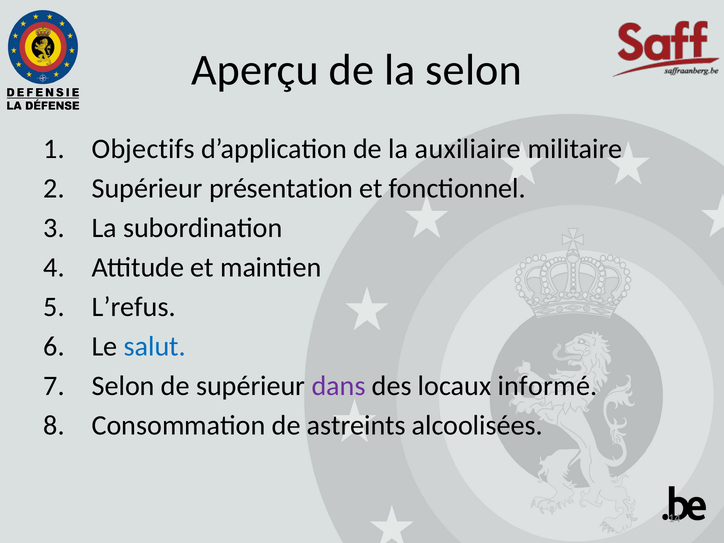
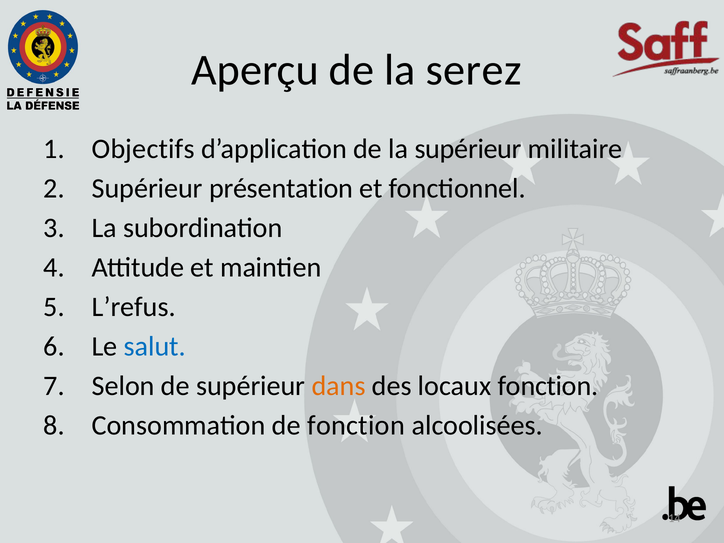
la selon: selon -> serez (474, 70)
la auxiliaire: auxiliaire -> supérieur (468, 149)
dans colour: purple -> orange (339, 386)
locaux informé: informé -> fonction (548, 386)
de astreints: astreints -> fonction (356, 425)
